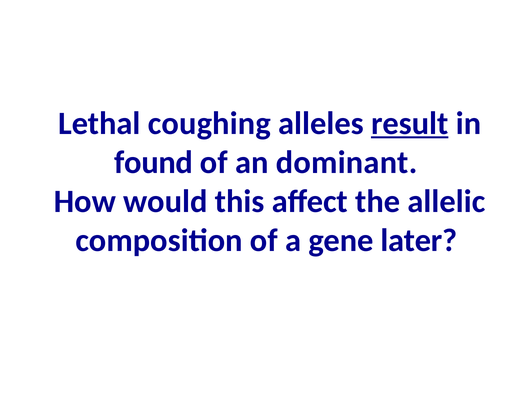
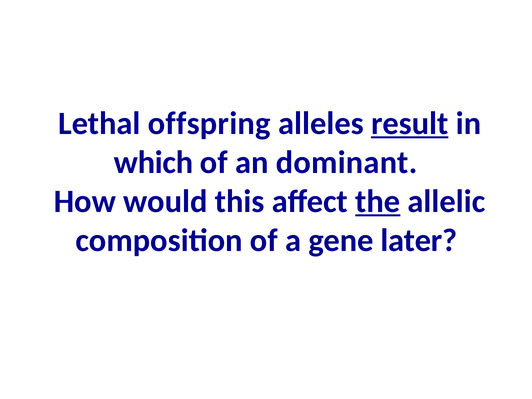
coughing: coughing -> offspring (209, 123)
found: found -> which (154, 162)
the underline: none -> present (378, 201)
